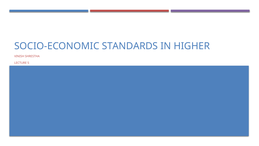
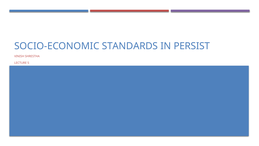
HIGHER: HIGHER -> PERSIST (192, 46)
